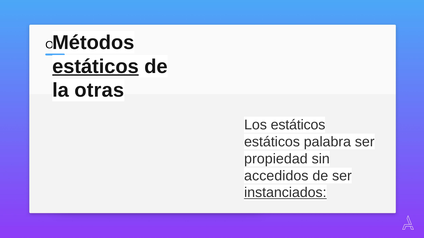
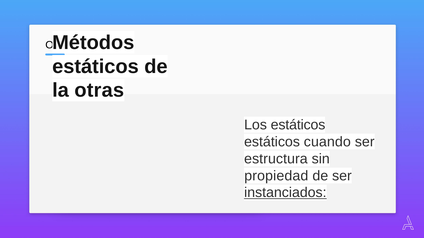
estáticos underline: present -> none (95, 67)
palabra: palabra -> cuando (327, 142)
propiedad: propiedad -> estructura (276, 159)
accedidos: accedidos -> propiedad (276, 176)
